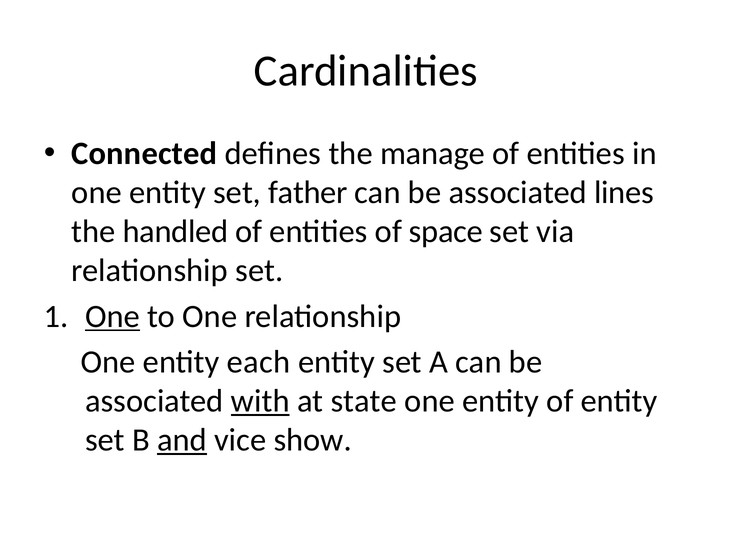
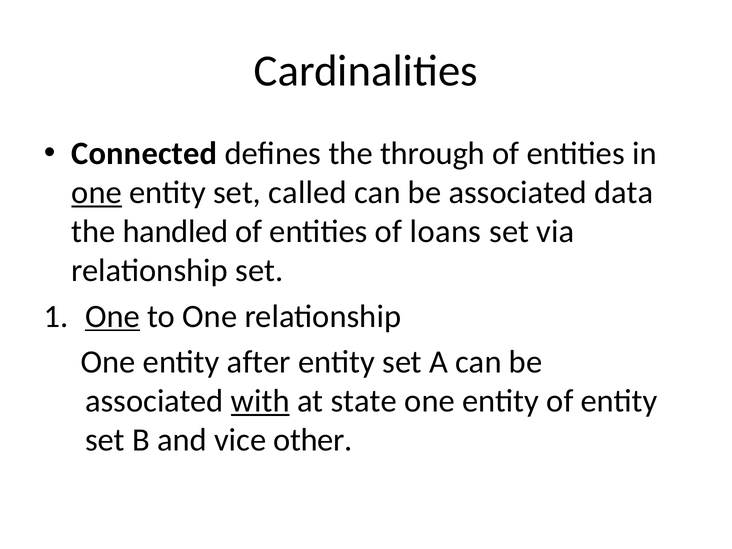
manage: manage -> through (433, 154)
one underline: none -> present (97, 193)
father: father -> called (308, 193)
lines: lines -> data (624, 193)
space: space -> loans (446, 232)
each: each -> after (259, 362)
and underline: present -> none (182, 440)
show: show -> other (313, 440)
